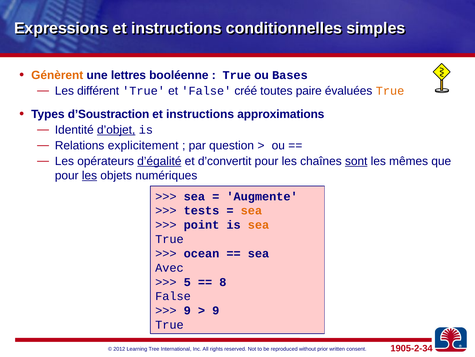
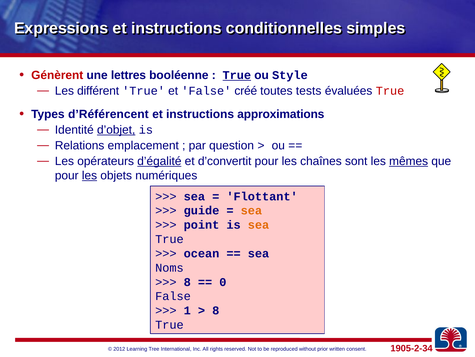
Génèrent colour: orange -> red (57, 75)
True underline: none -> present (237, 75)
Bases: Bases -> Style (290, 75)
paire: paire -> tests (309, 91)
True colour: orange -> red (390, 91)
d’Soustraction: d’Soustraction -> d’Référencent (108, 114)
explicitement: explicitement -> emplacement (143, 145)
sont underline: present -> none (356, 161)
mêmes underline: none -> present (409, 161)
Augmente: Augmente -> Flottant (262, 196)
tests: tests -> guide (202, 210)
Avec: Avec -> Noms (169, 267)
5: 5 -> 8 (187, 282)
8: 8 -> 0 (223, 282)
9: 9 -> 1 (187, 310)
9: 9 -> 8 (216, 310)
